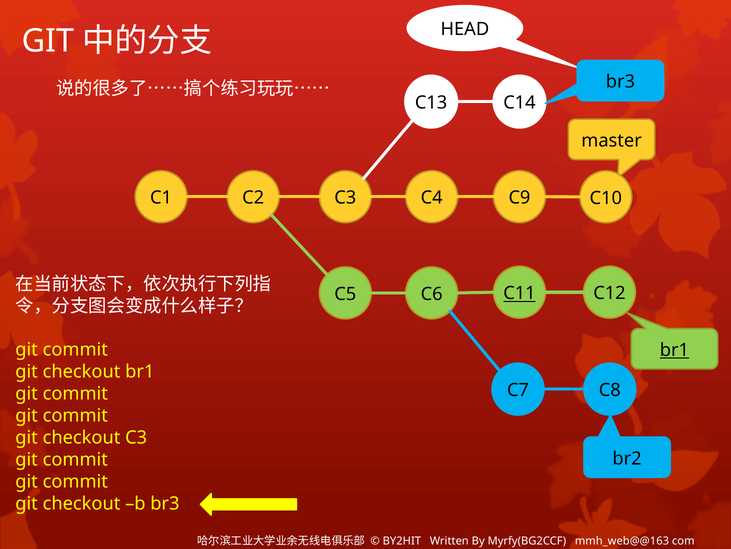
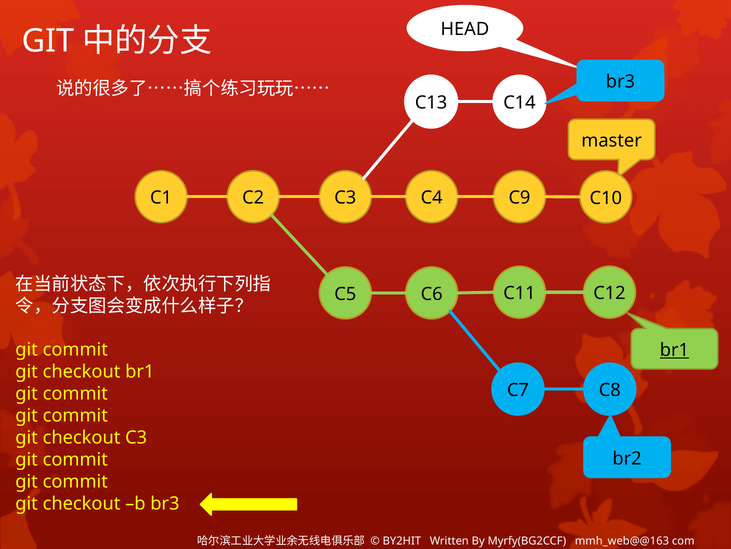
C11 underline: present -> none (519, 293)
